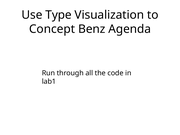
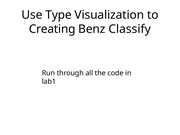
Concept: Concept -> Creating (52, 29)
Agenda: Agenda -> Classify (130, 29)
